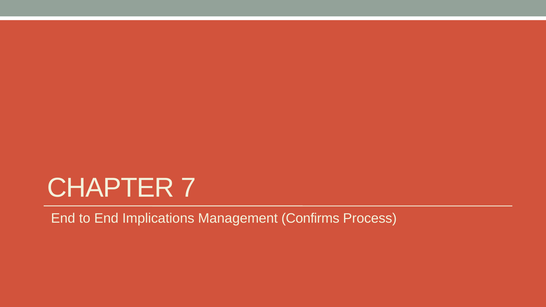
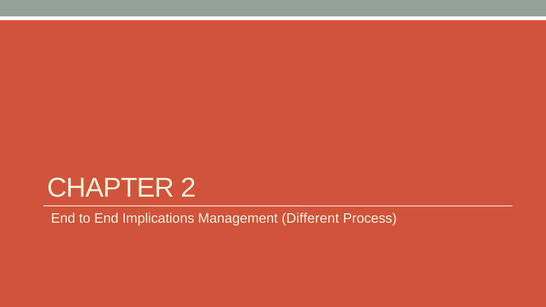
7: 7 -> 2 (188, 188)
Confirms: Confirms -> Different (310, 218)
